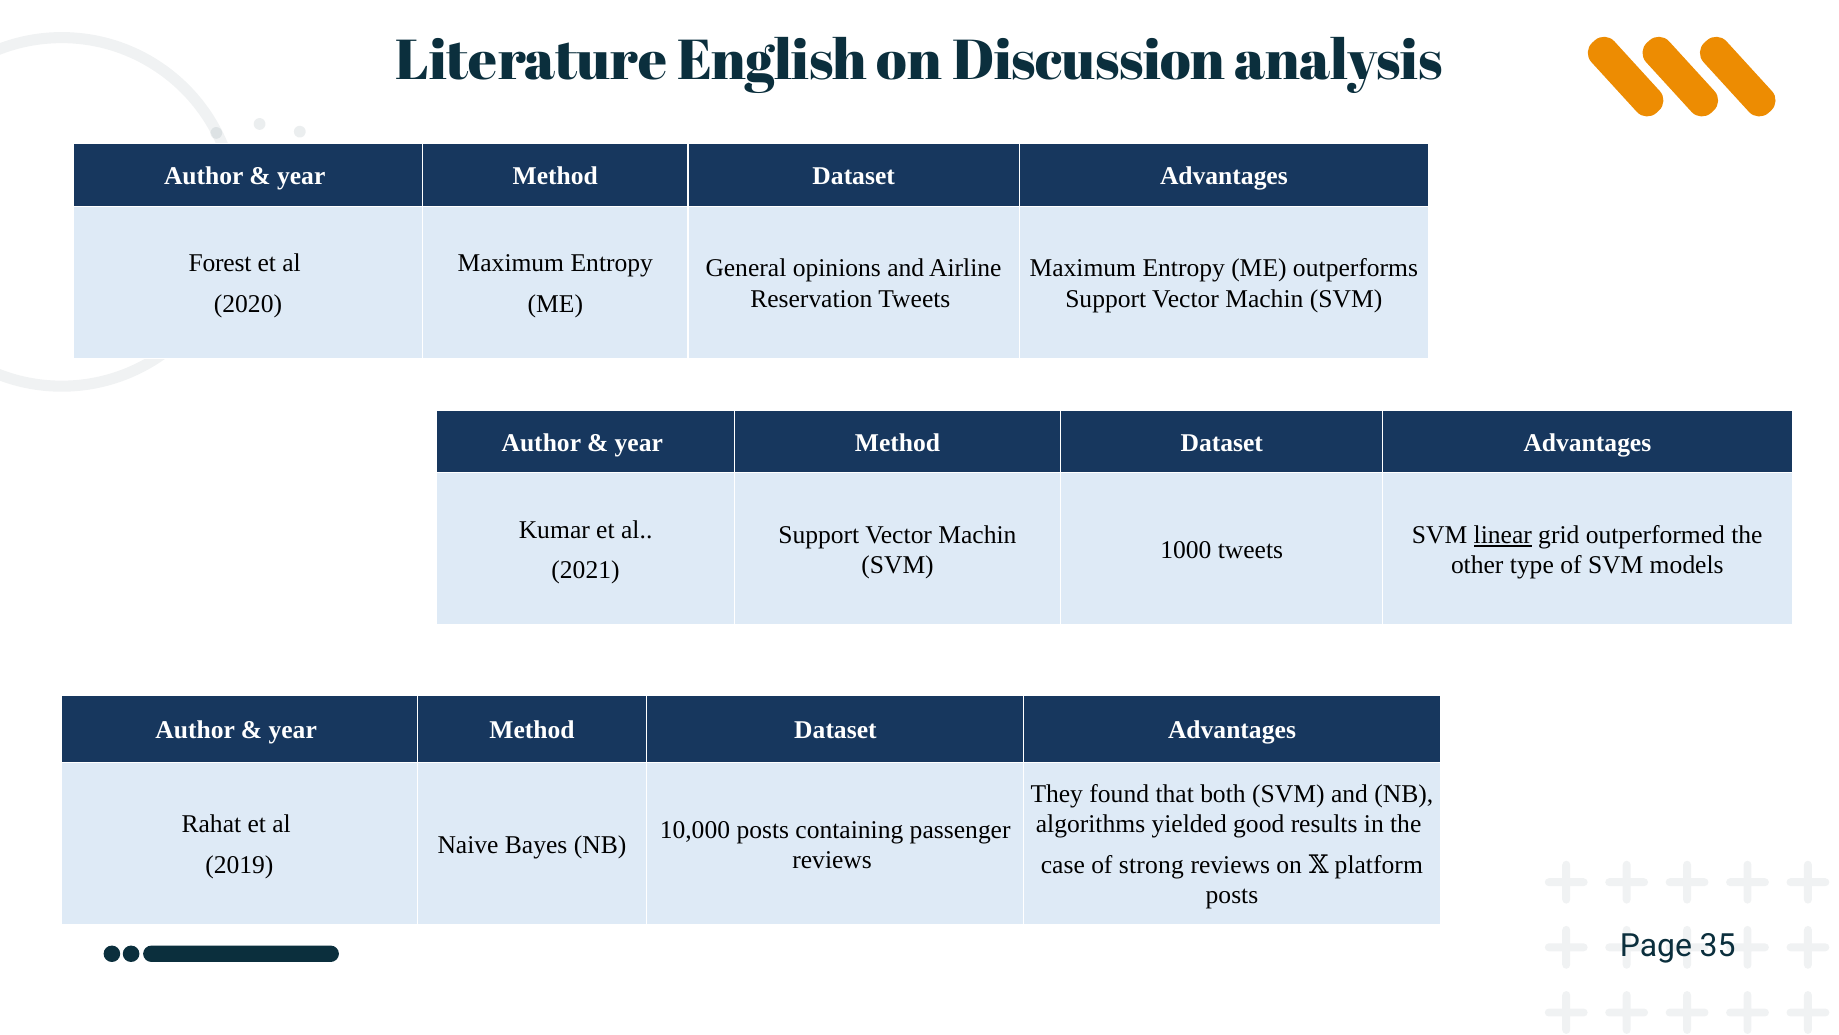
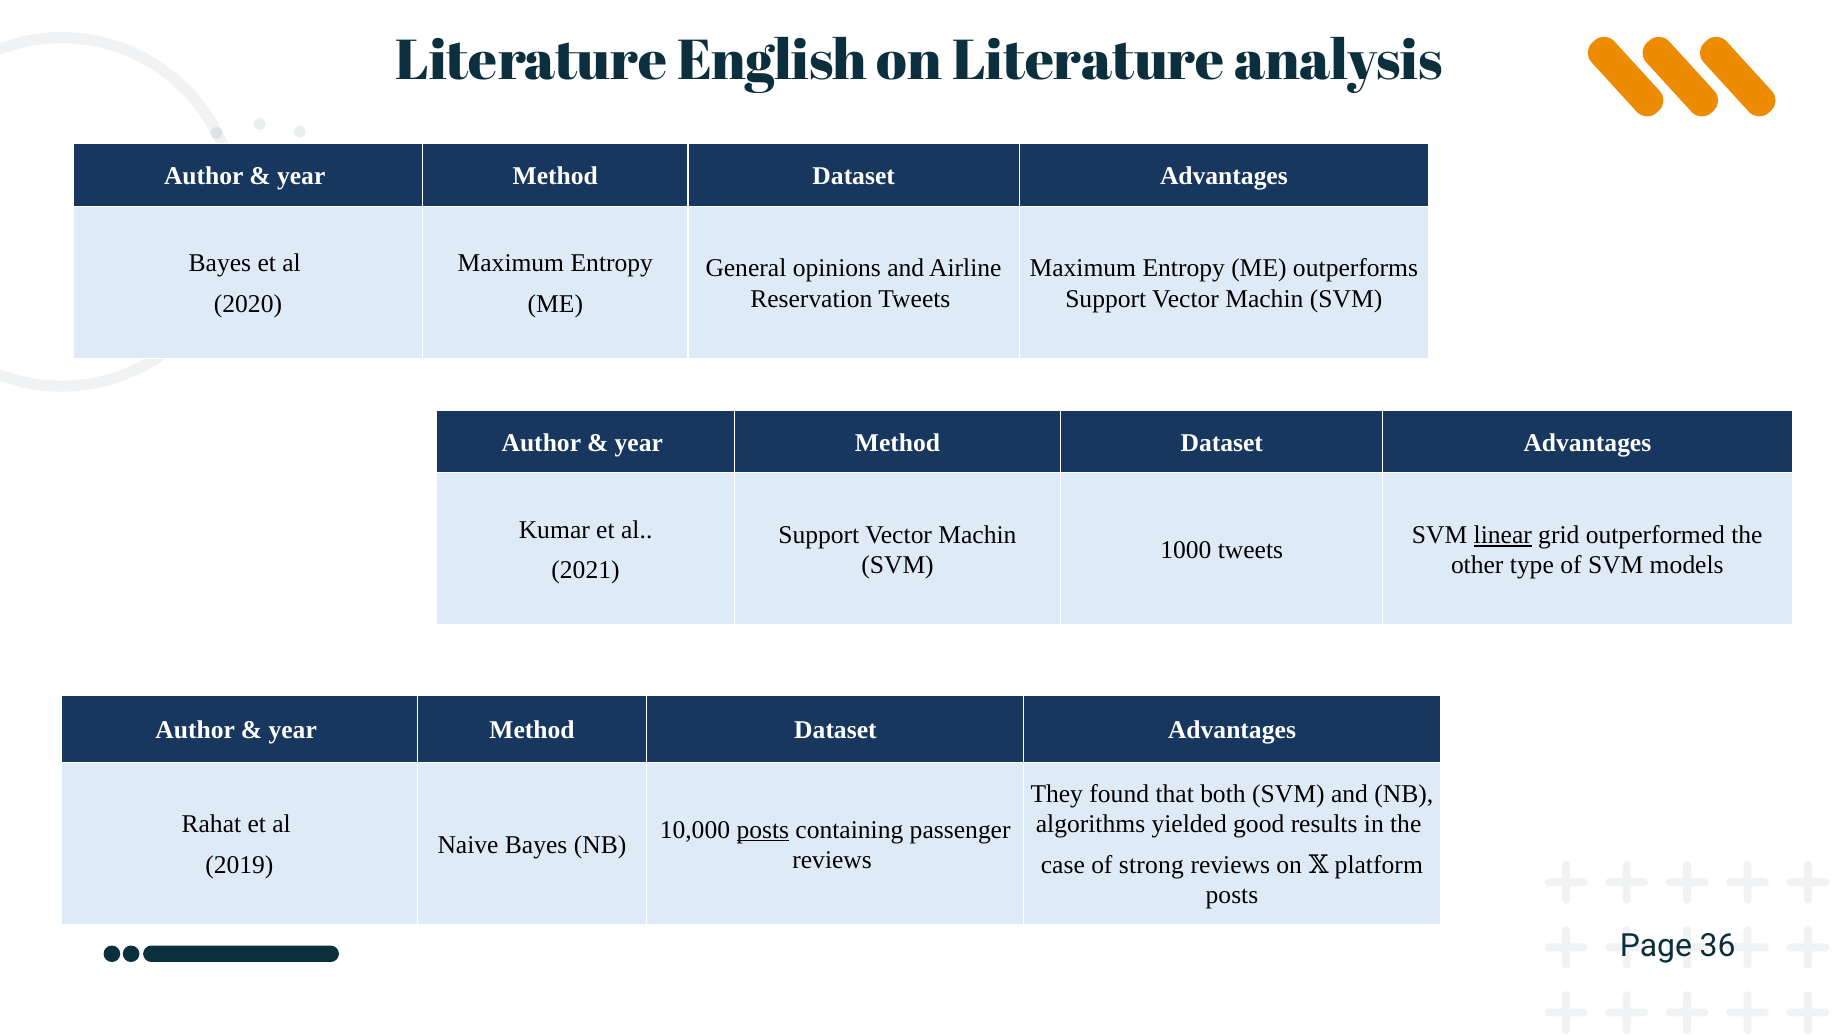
on Discussion: Discussion -> Literature (1088, 60)
Forest: Forest -> Bayes (220, 263)
posts underline: none -> present (763, 829)
35: 35 -> 36 (1718, 945)
